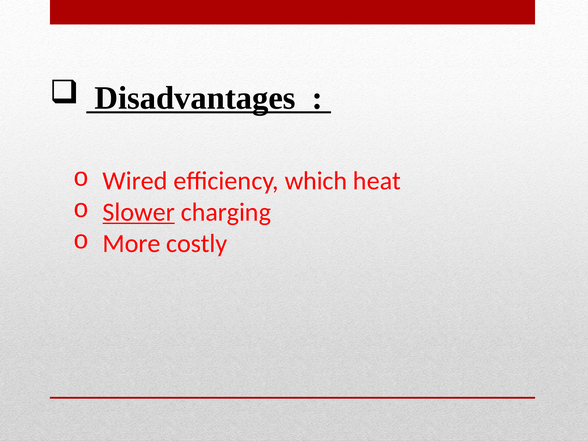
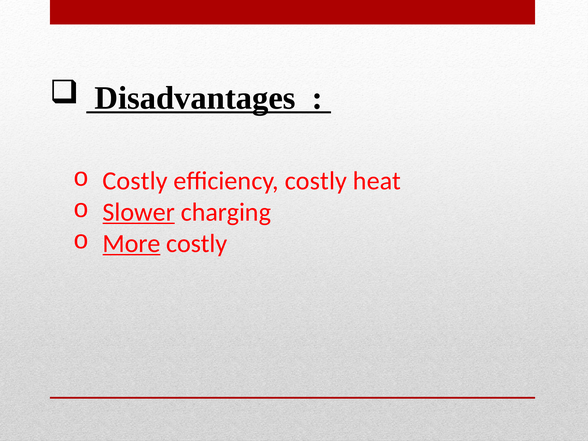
Wired: Wired -> Costly (135, 181)
efficiency which: which -> costly (316, 181)
More underline: none -> present (131, 243)
